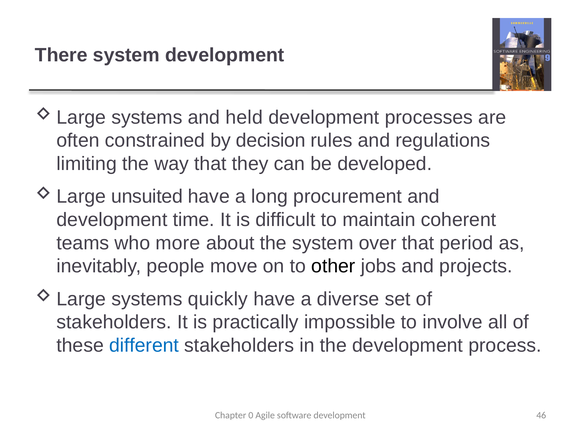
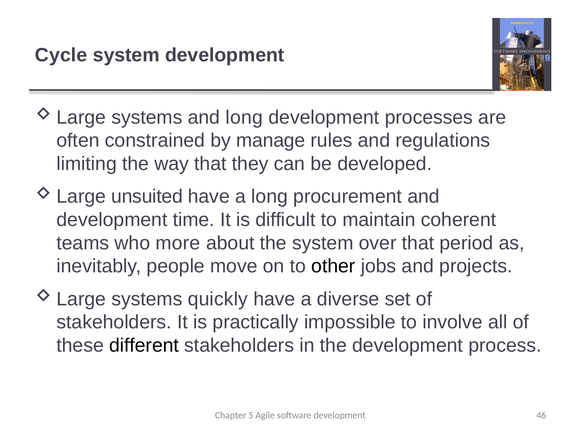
There: There -> Cycle (61, 55)
and held: held -> long (244, 118)
decision: decision -> manage (271, 141)
different colour: blue -> black (144, 346)
0: 0 -> 5 (251, 416)
